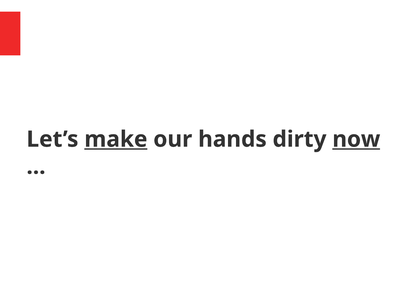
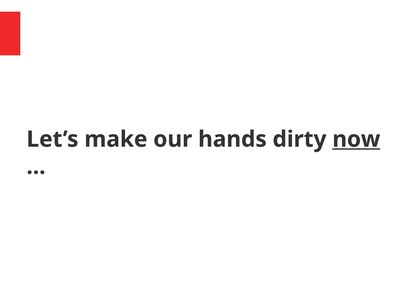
make underline: present -> none (116, 139)
